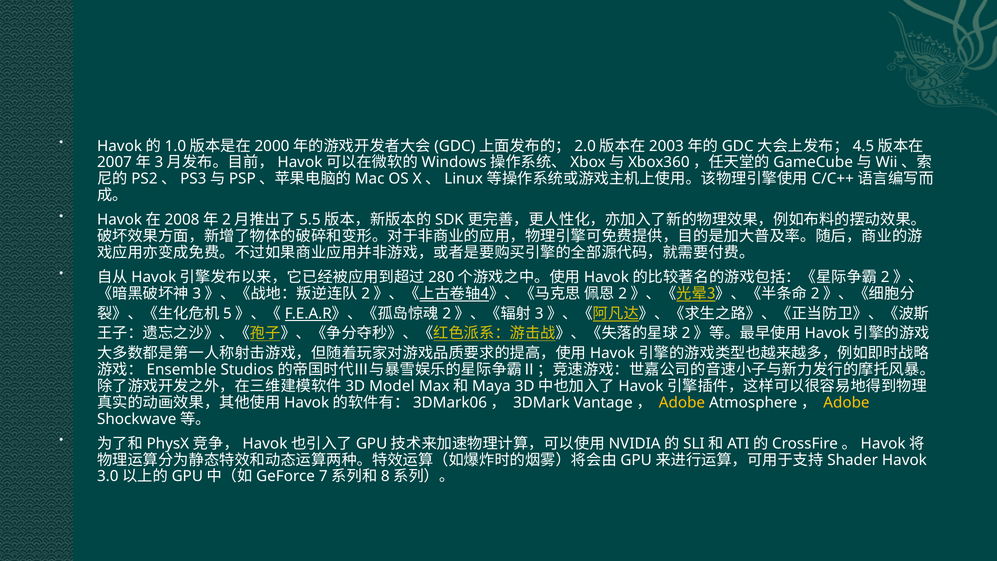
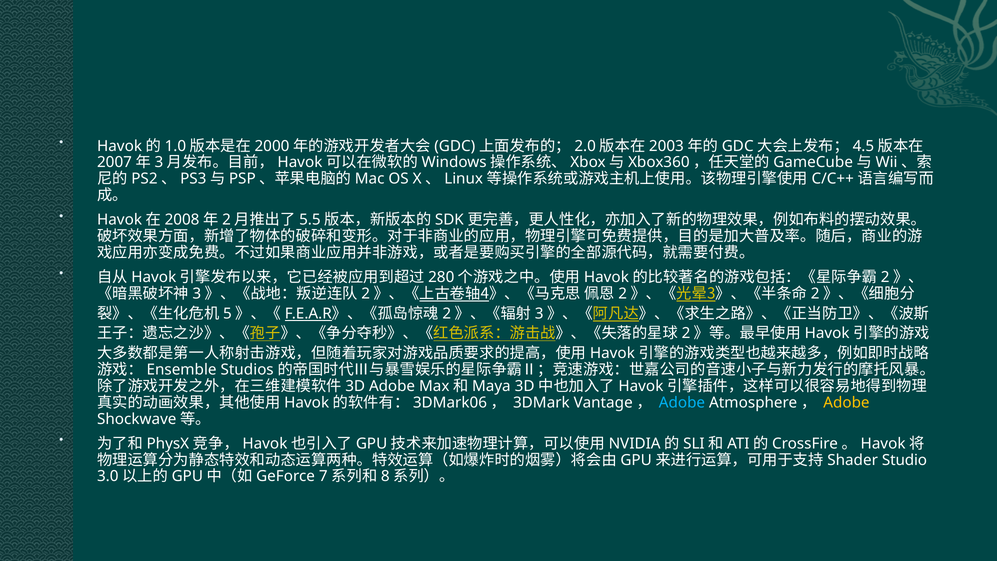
Model: Model -> Adobe (392, 386)
Adobe colour: yellow -> light blue (682, 403)
Havok: Havok -> Studio (904, 460)
